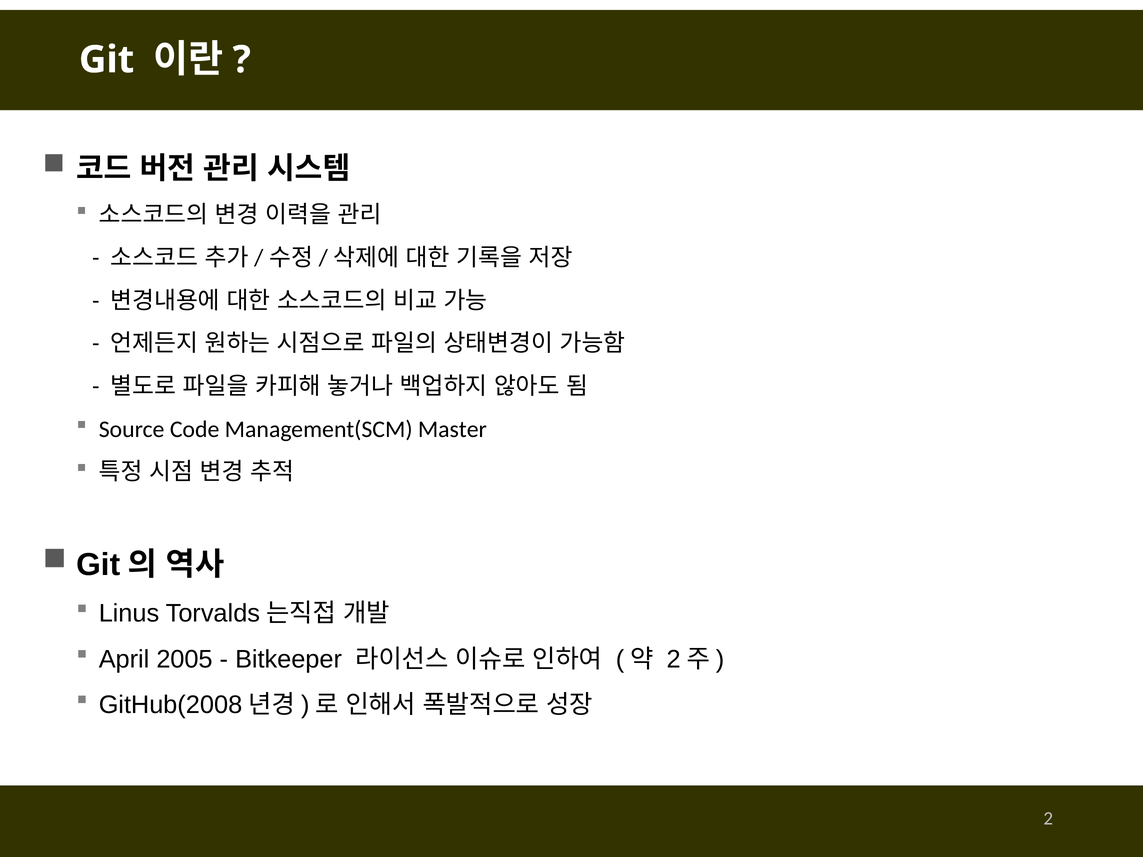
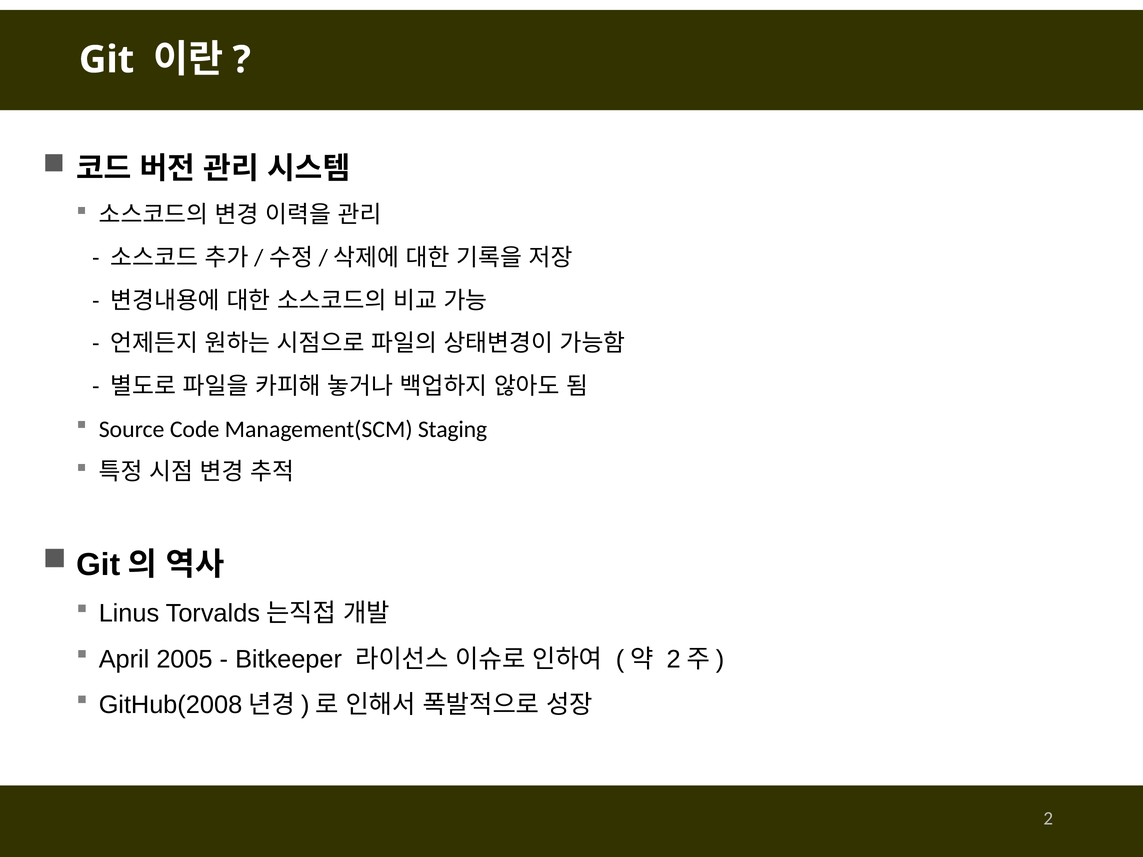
Master: Master -> Staging (452, 429)
